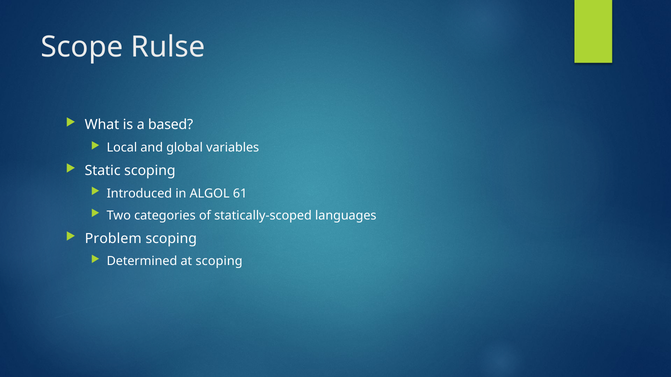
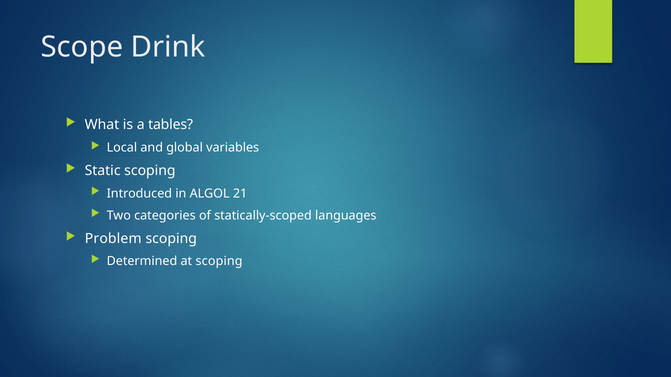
Rulse: Rulse -> Drink (168, 47)
based: based -> tables (171, 125)
61: 61 -> 21 (240, 194)
